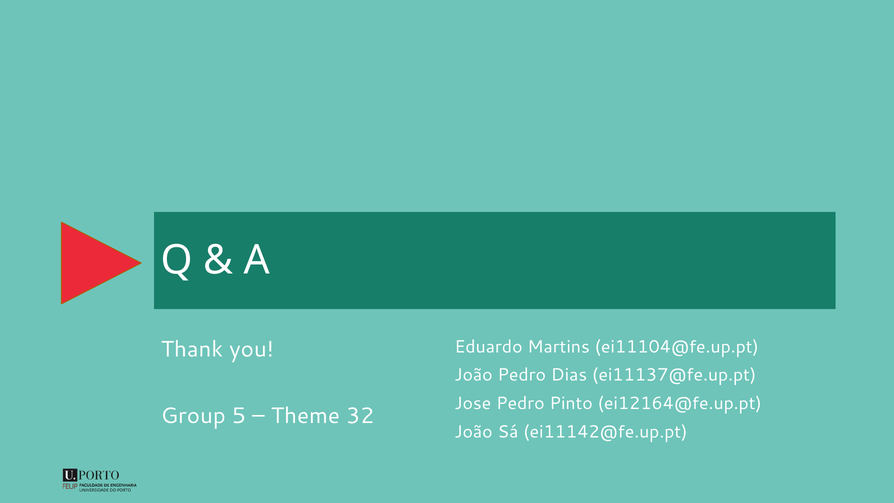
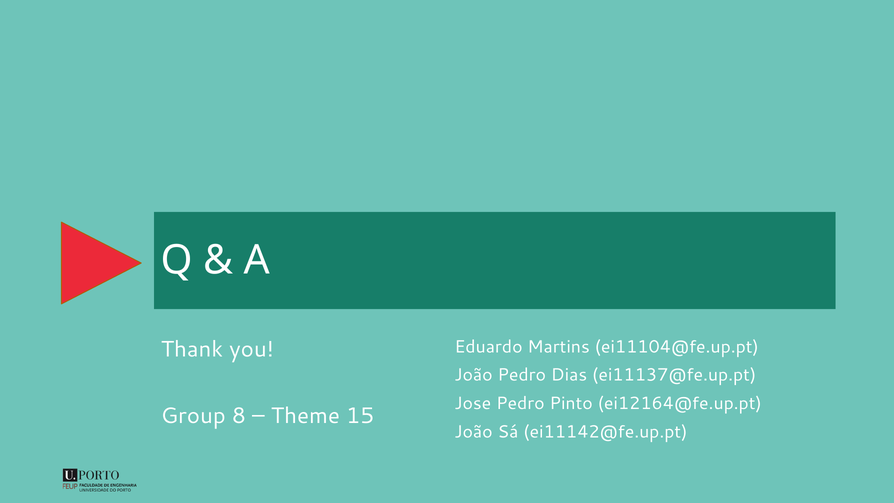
5: 5 -> 8 (239, 416)
32: 32 -> 15 (360, 416)
